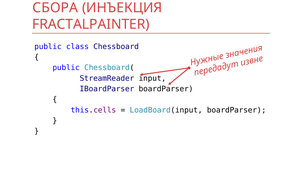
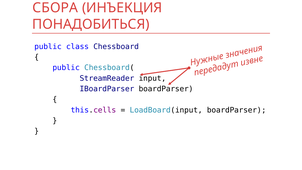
FRACTALPAINTER: FRACTALPAINTER -> ПОНАДОБИТЬСЯ (91, 24)
